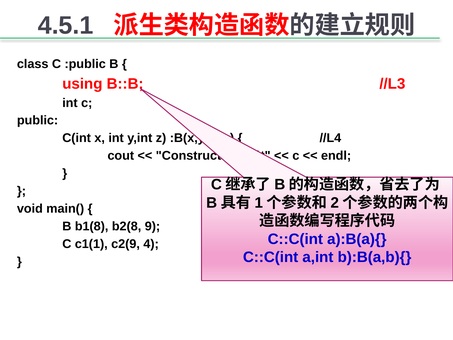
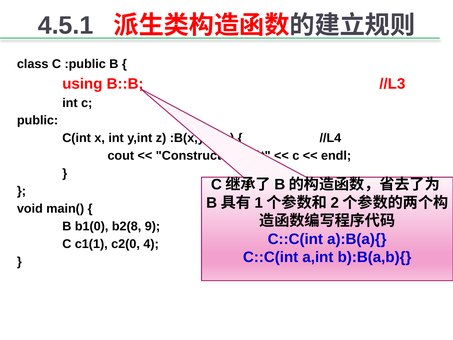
b1(8: b1(8 -> b1(0 (92, 226)
c2(9: c2(9 -> c2(0 (126, 244)
